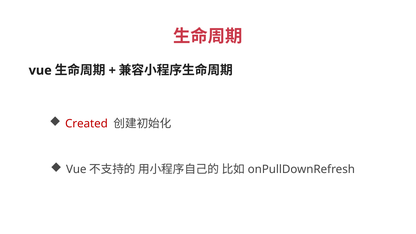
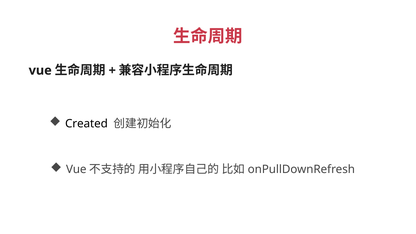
Created colour: red -> black (86, 124)
